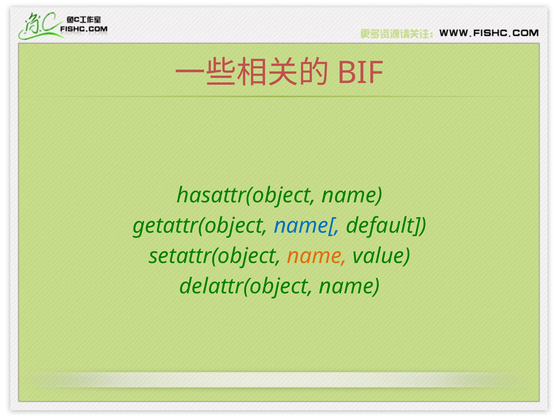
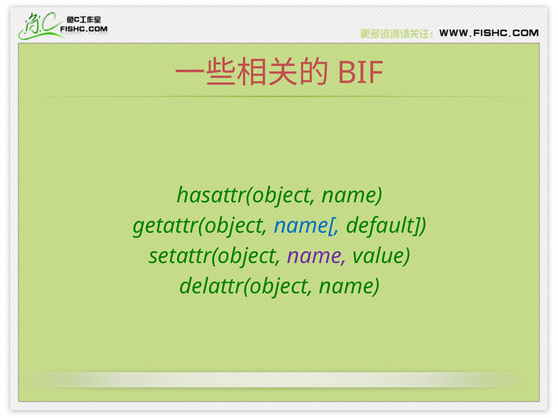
name colour: orange -> purple (317, 256)
